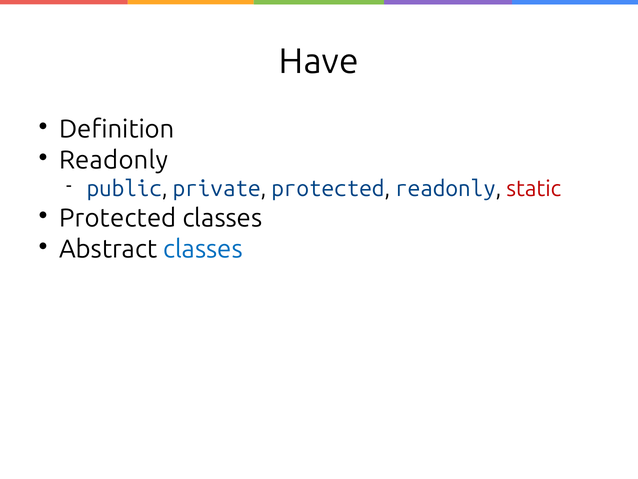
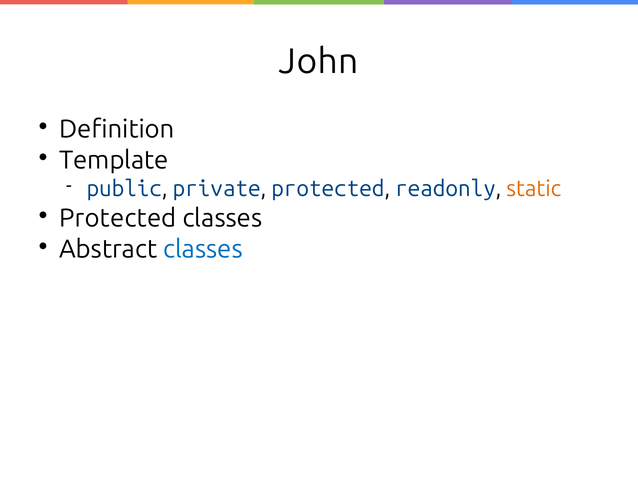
Have: Have -> John (319, 61)
Readonly: Readonly -> Template (114, 160)
static colour: red -> orange (534, 189)
